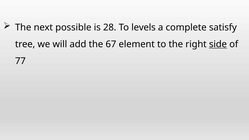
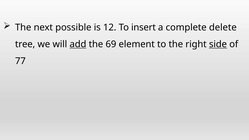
28: 28 -> 12 (110, 27)
levels: levels -> insert (144, 27)
satisfy: satisfy -> delete (223, 27)
add underline: none -> present (78, 44)
67: 67 -> 69 (111, 44)
